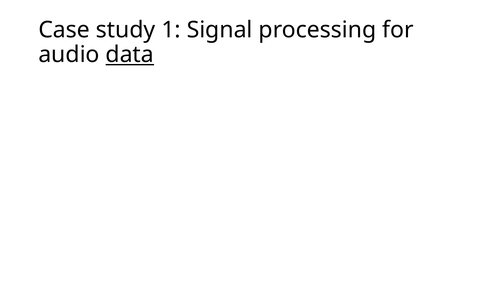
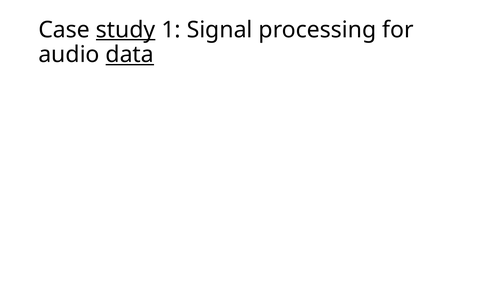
study underline: none -> present (126, 30)
